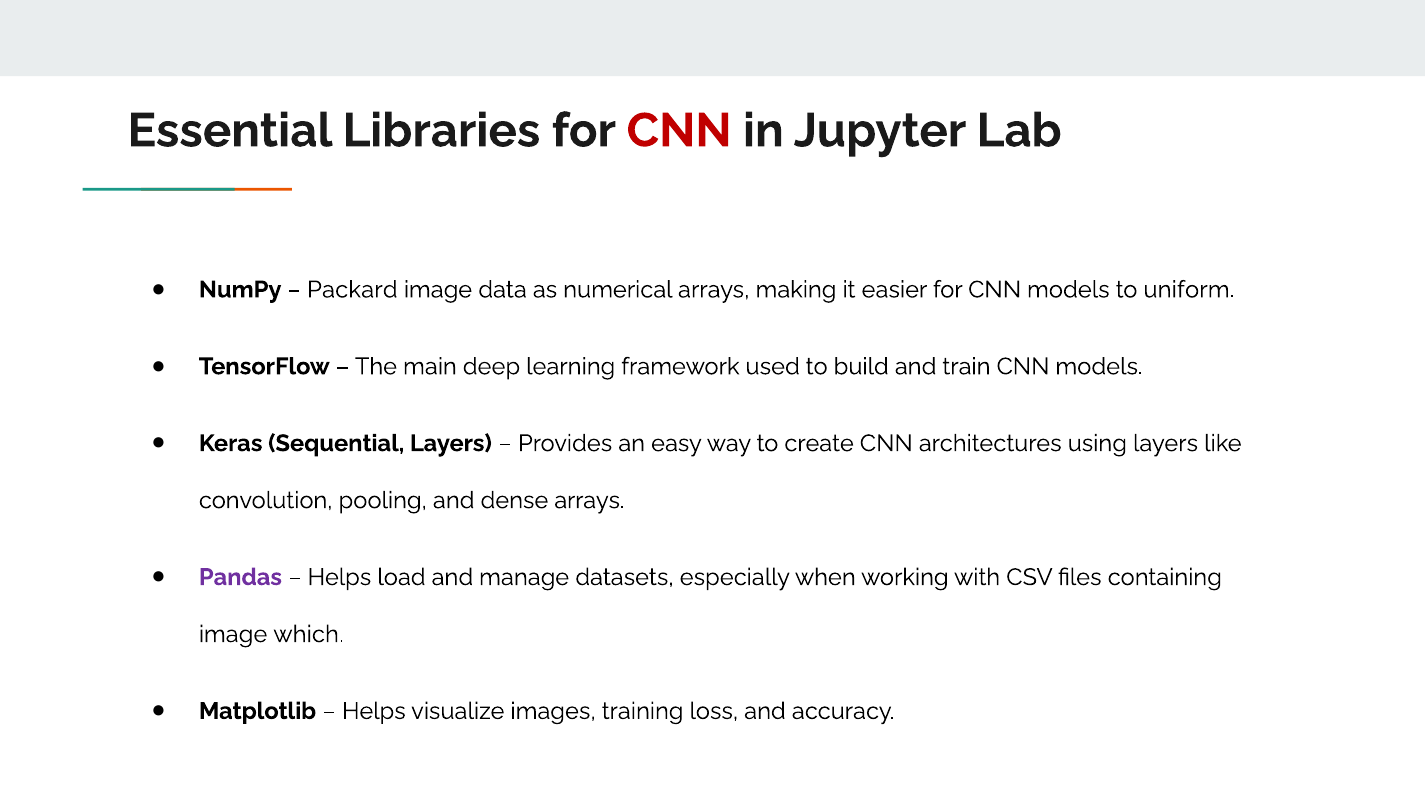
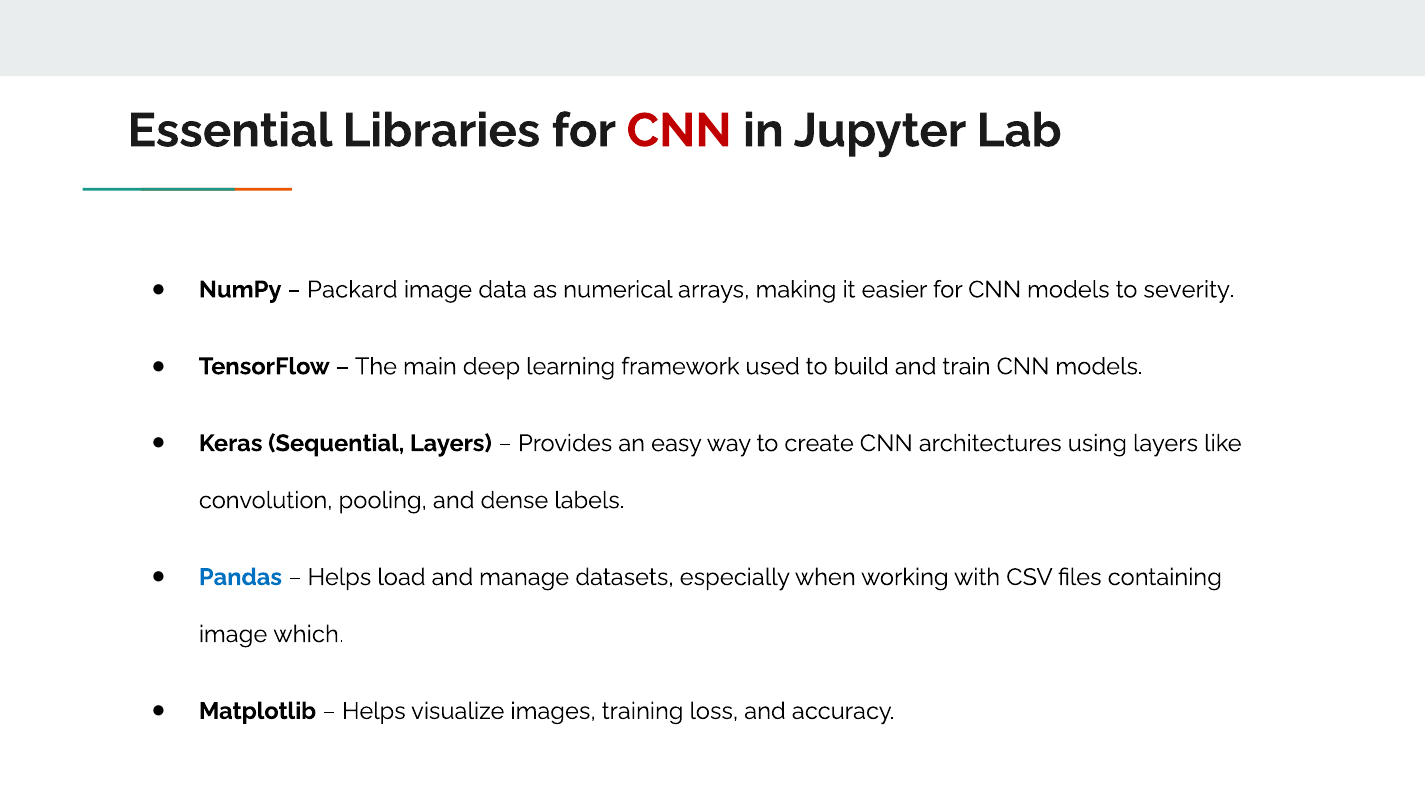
uniform: uniform -> severity (1189, 290)
dense arrays: arrays -> labels (589, 500)
Pandas colour: purple -> blue (240, 577)
